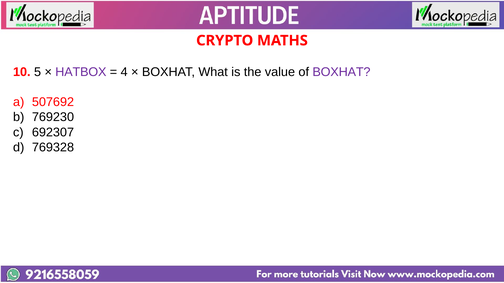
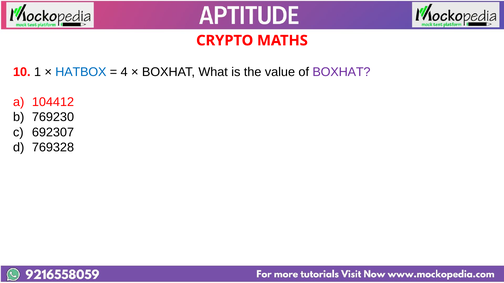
5: 5 -> 1 (38, 72)
HATBOX colour: purple -> blue (81, 72)
507692: 507692 -> 104412 (53, 102)
